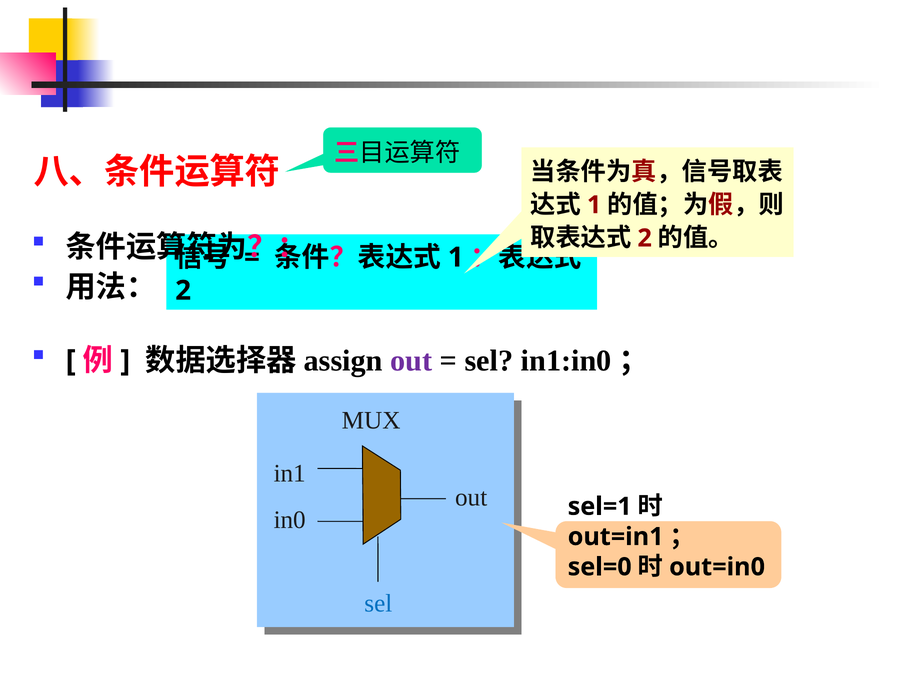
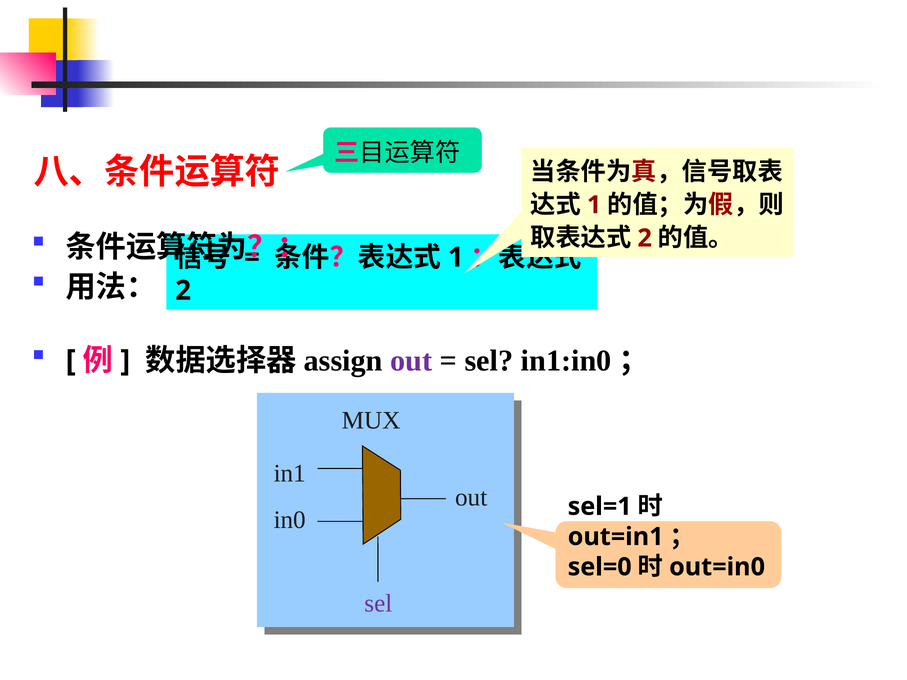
sel colour: blue -> purple (378, 603)
